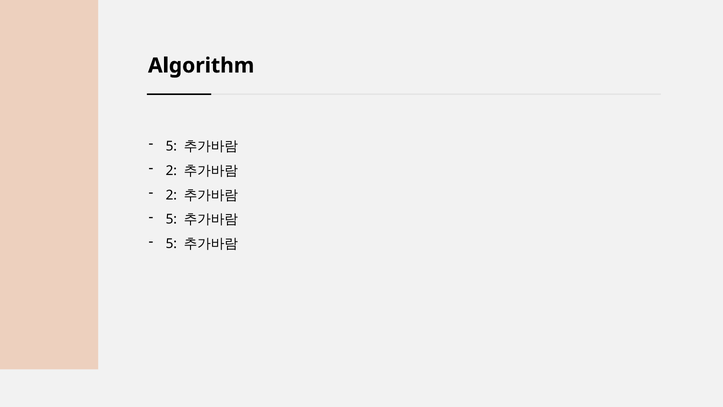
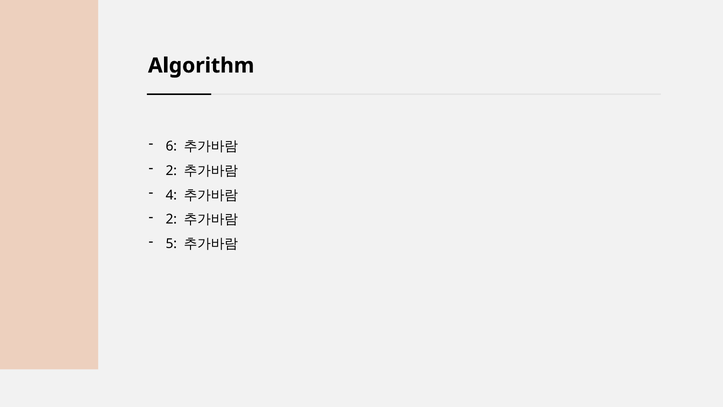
5: 5 -> 6 (171, 146)
2: 2 -> 4 (171, 195)
5: 5 -> 2 (171, 219)
